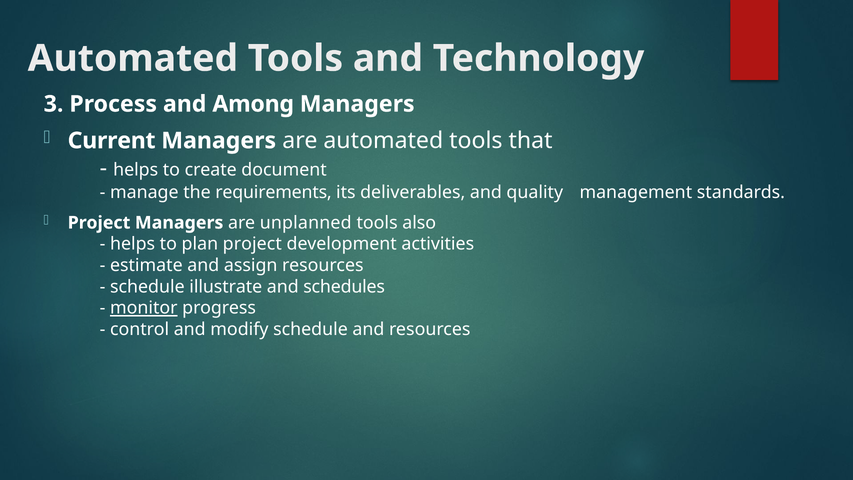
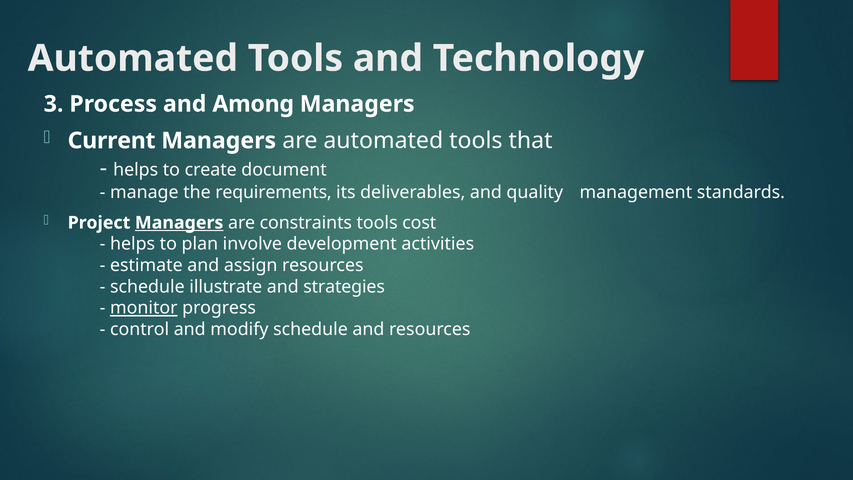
Managers underline: none -> present (179, 223)
unplanned: unplanned -> constraints (306, 223)
also: also -> cost (419, 223)
plan project: project -> involve (252, 244)
schedules: schedules -> strategies (344, 287)
